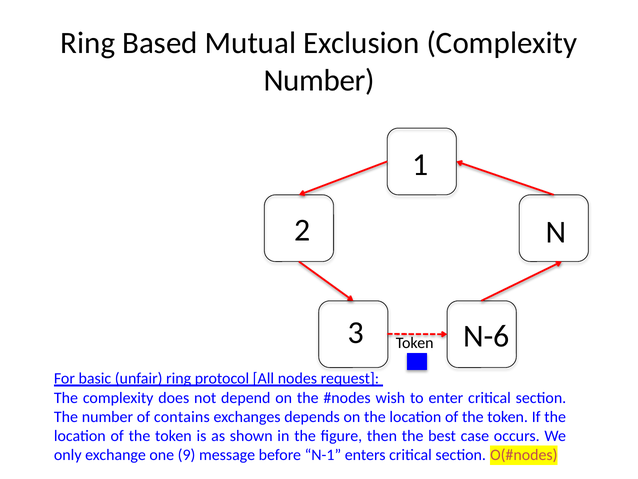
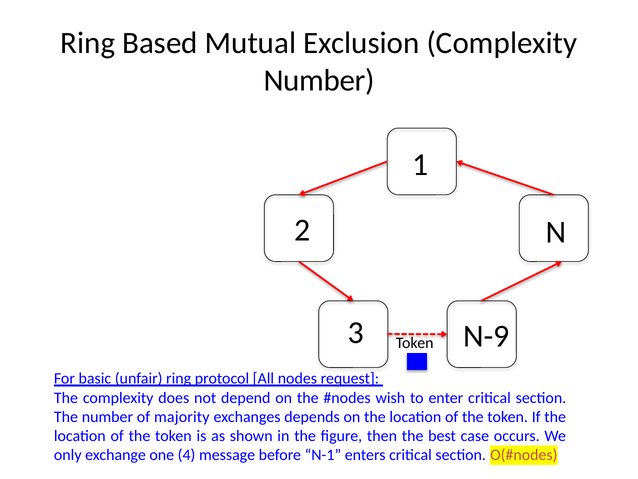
N-6: N-6 -> N-9 (486, 336)
contains: contains -> majority (182, 416)
9: 9 -> 4 (187, 455)
